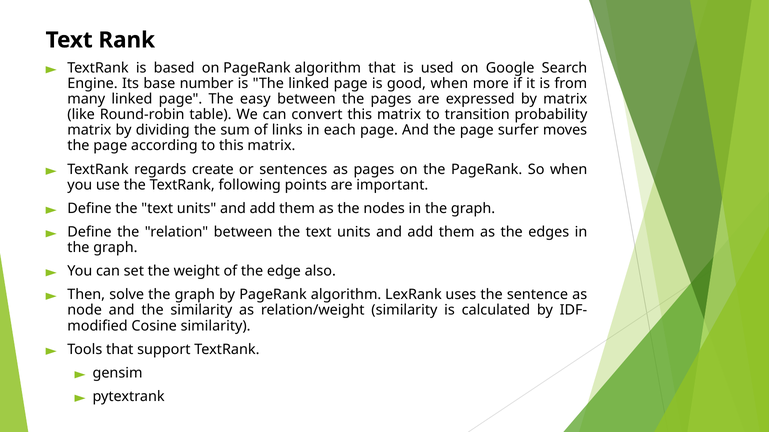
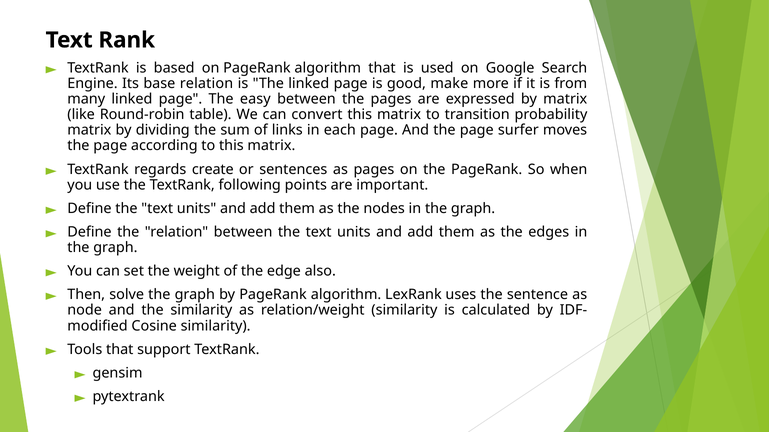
base number: number -> relation (206, 84)
good when: when -> make (449, 84)
